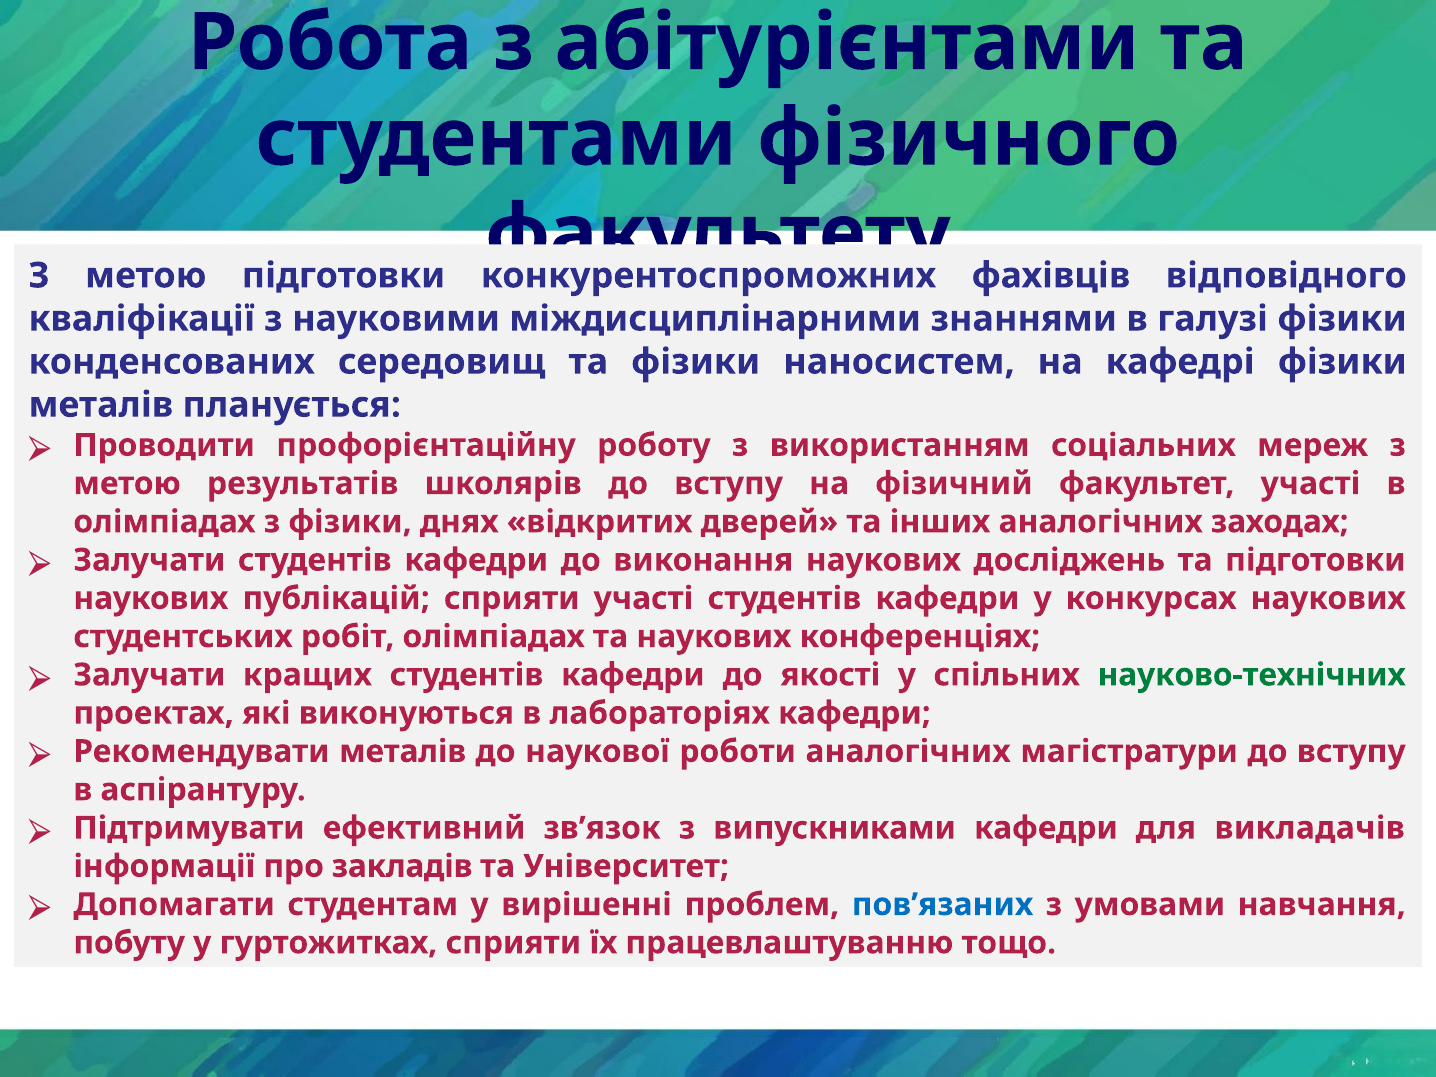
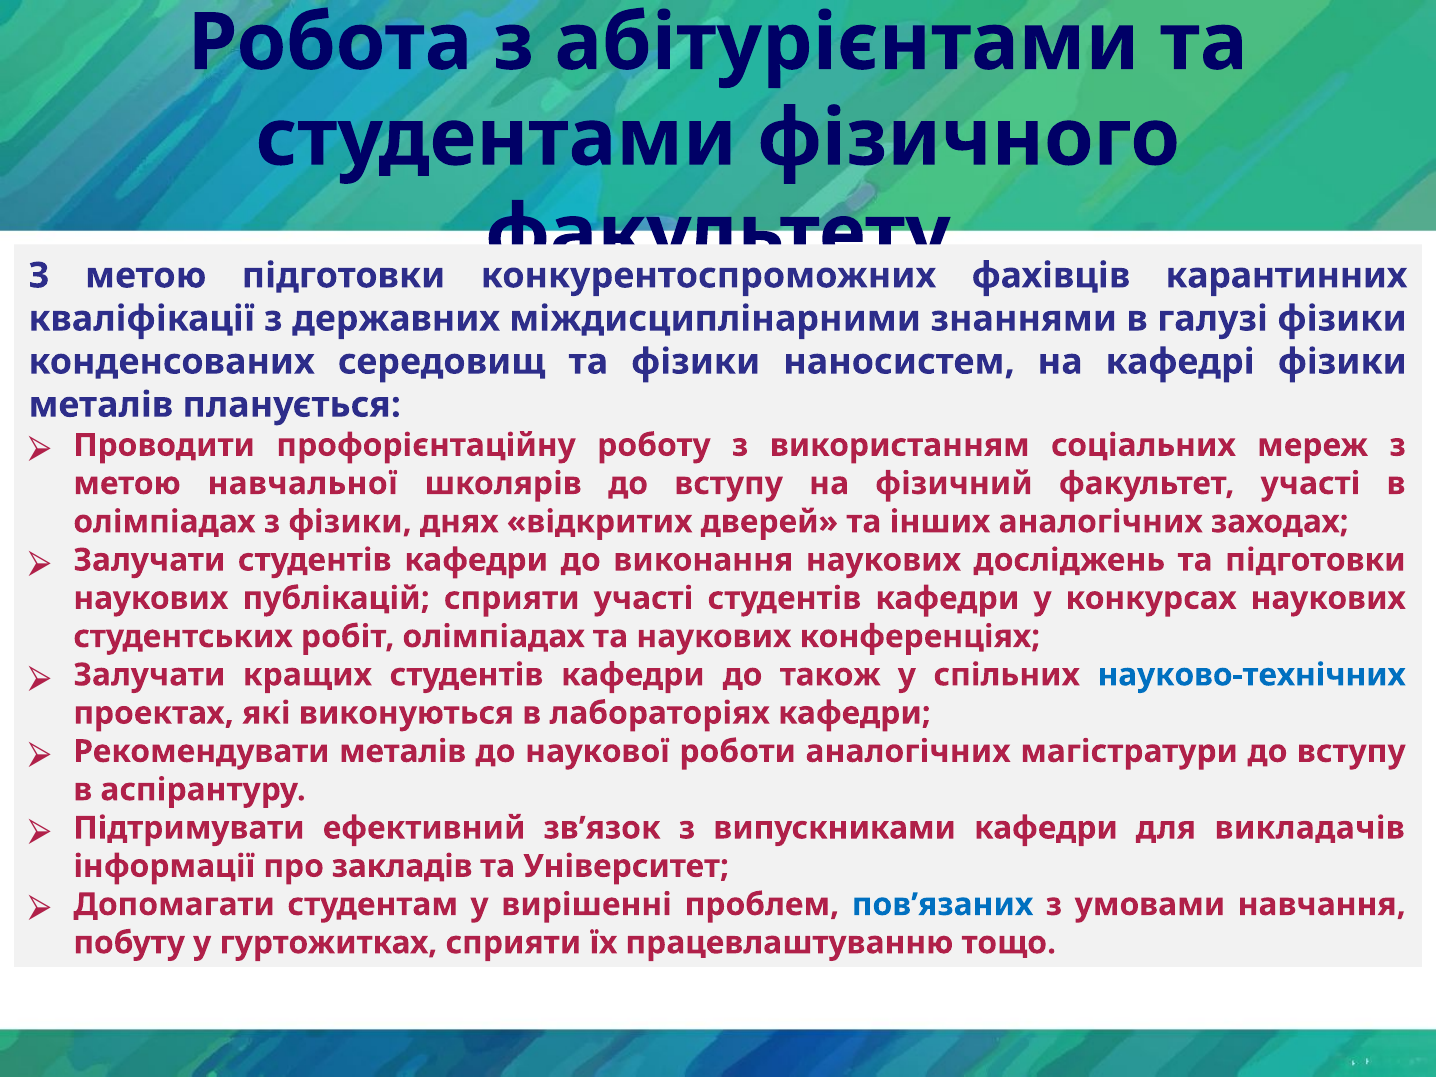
відповідного: відповідного -> карантинних (1286, 276)
науковими: науковими -> державних (396, 319)
результатів: результатів -> навчальної (302, 484)
якості: якості -> також (830, 675)
науково-технічних colour: green -> blue (1252, 675)
